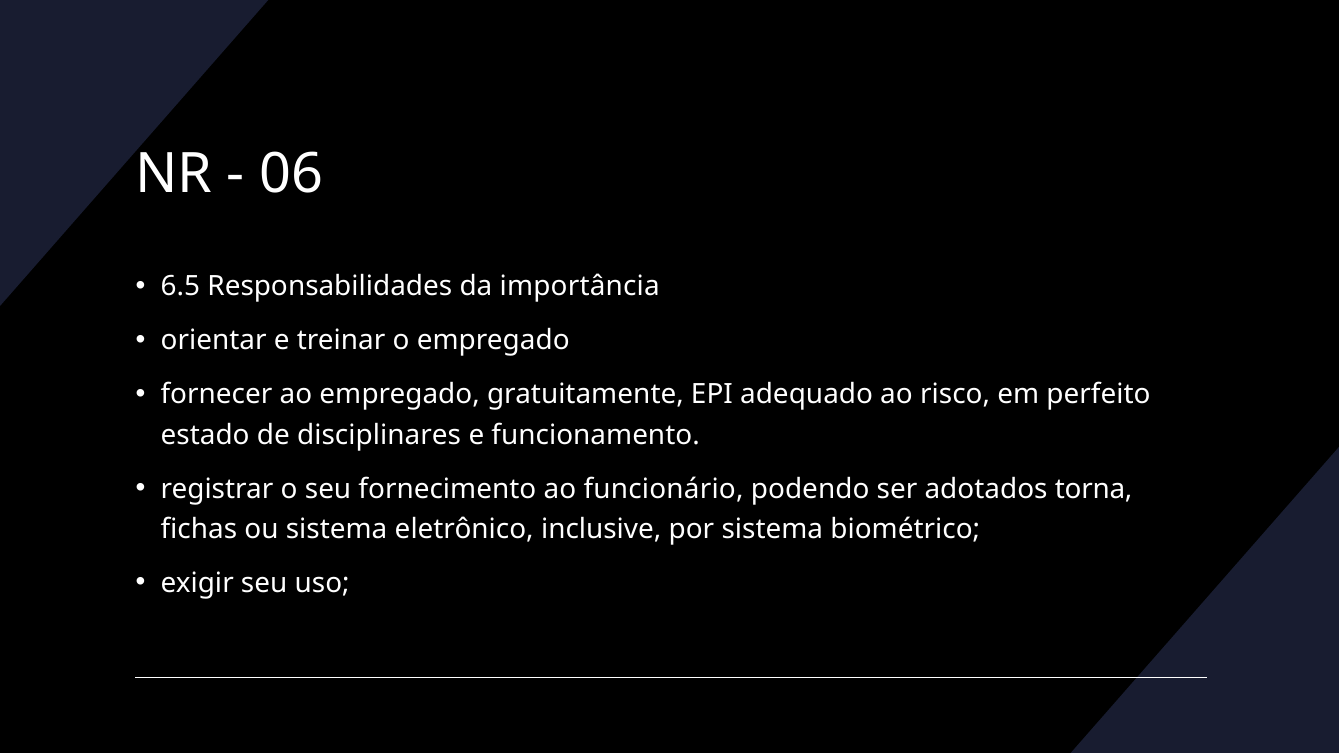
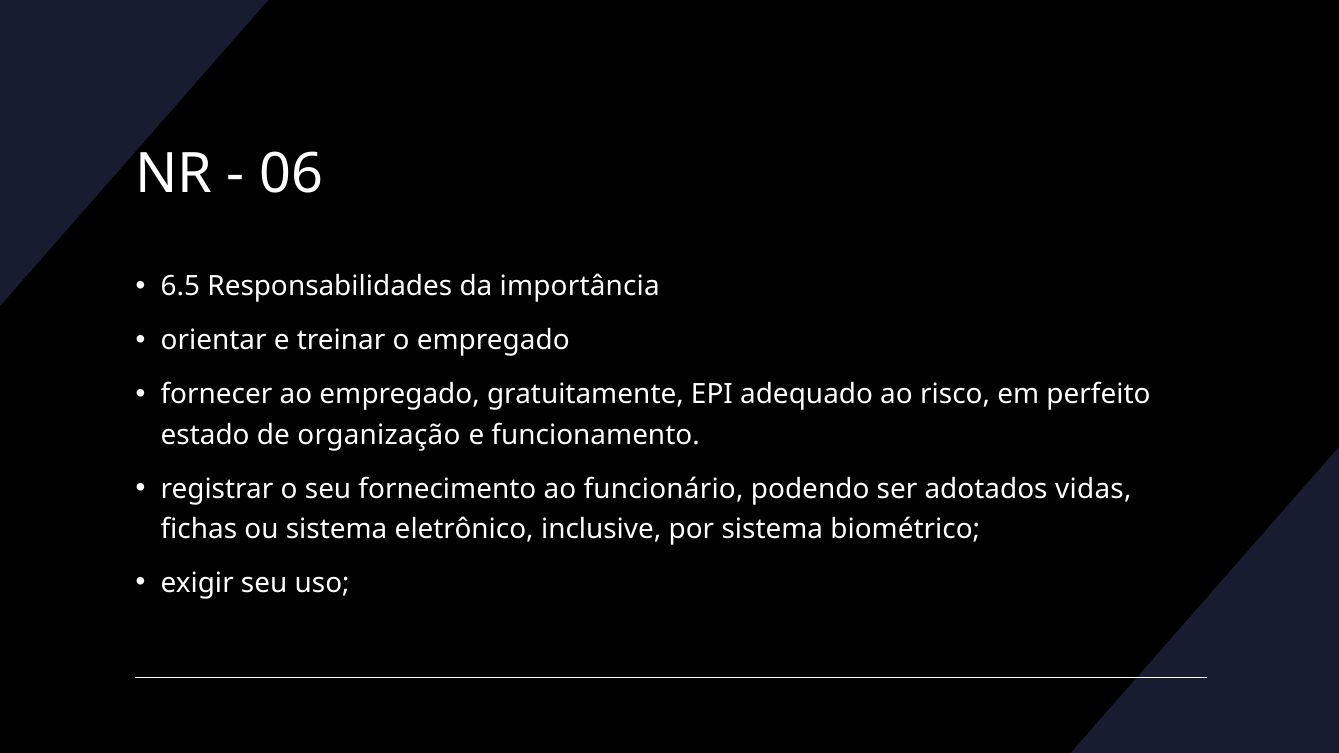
disciplinares: disciplinares -> organização (379, 435)
torna: torna -> vidas (1093, 489)
